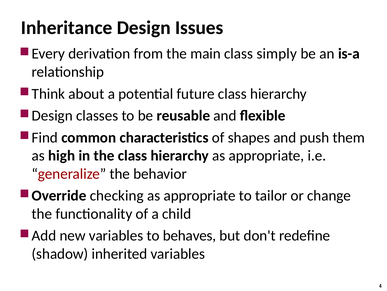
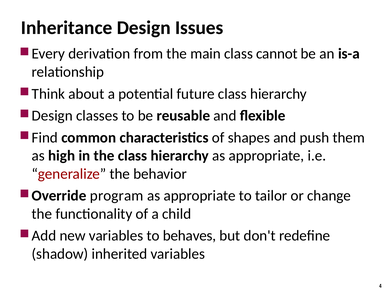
simply: simply -> cannot (277, 54)
checking: checking -> program (117, 195)
